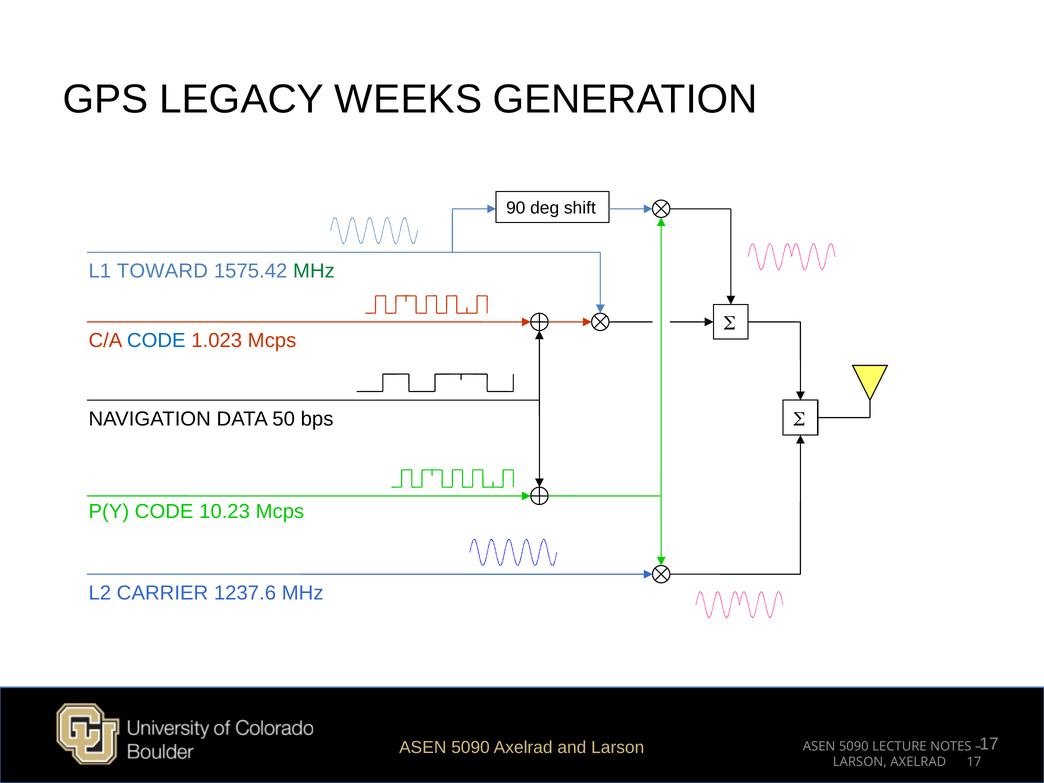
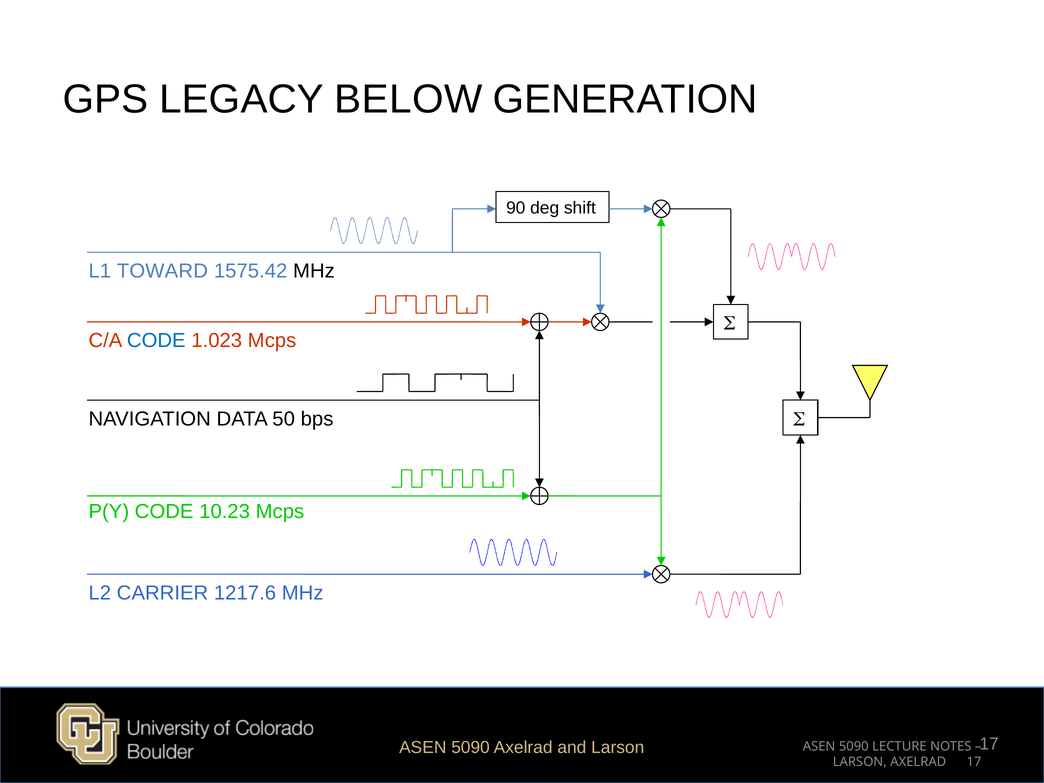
WEEKS: WEEKS -> BELOW (408, 99)
MHz colour: green -> black (314, 271)
1237.6: 1237.6 -> 1217.6 (245, 593)
